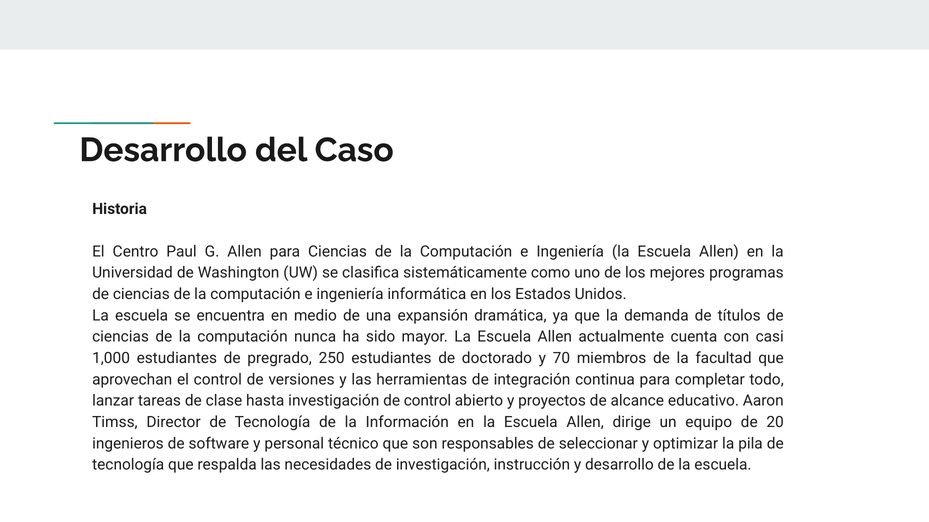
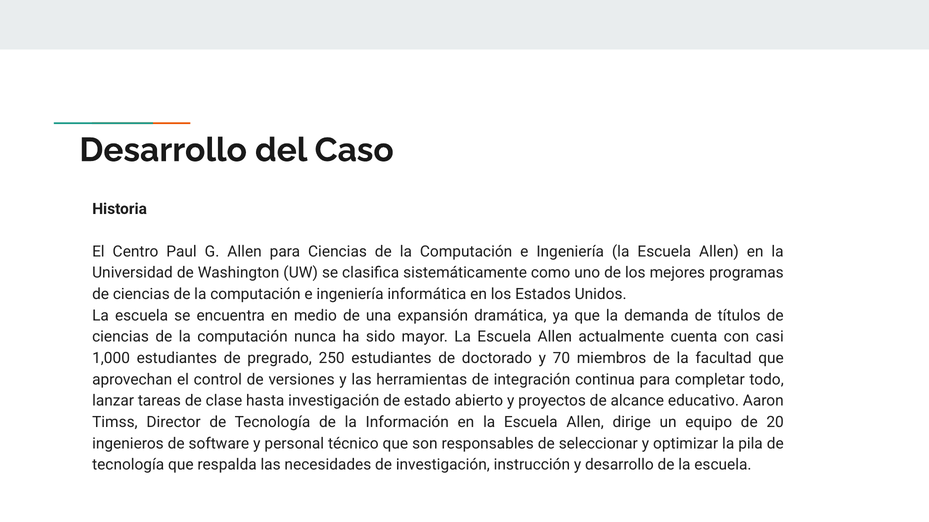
de control: control -> estado (427, 401)
